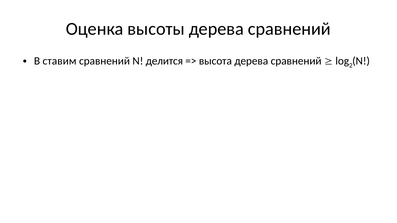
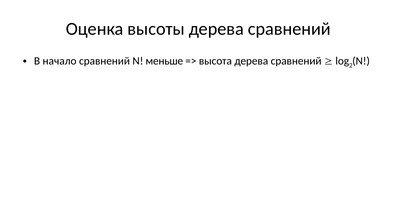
ставим: ставим -> начало (60, 61)
делится: делится -> меньше (164, 61)
